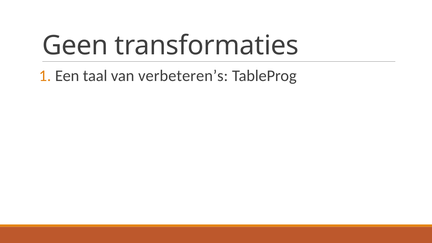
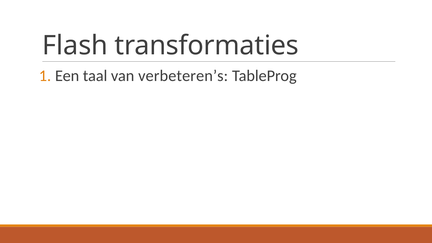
Geen: Geen -> Flash (75, 46)
